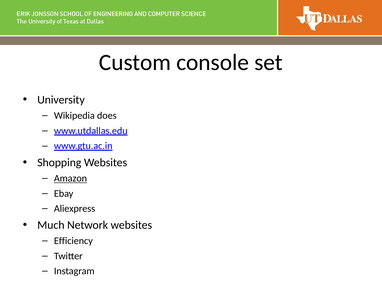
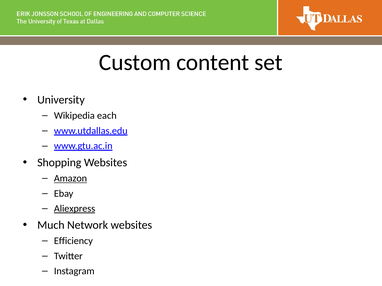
console: console -> content (213, 63)
does: does -> each (107, 116)
Aliexpress underline: none -> present (75, 209)
